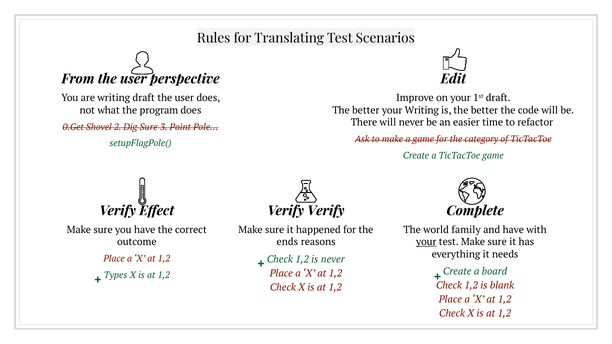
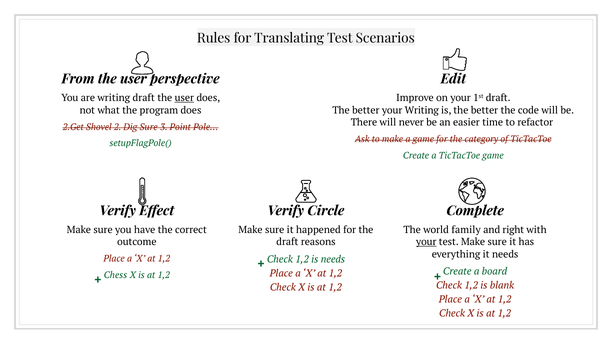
user underline: none -> present (184, 98)
0.Get: 0.Get -> 2.Get (73, 127)
Verify Verify: Verify -> Circle (326, 211)
and have: have -> right (513, 230)
ends: ends -> draft (287, 242)
is never: never -> needs (333, 260)
Types: Types -> Chess (116, 275)
